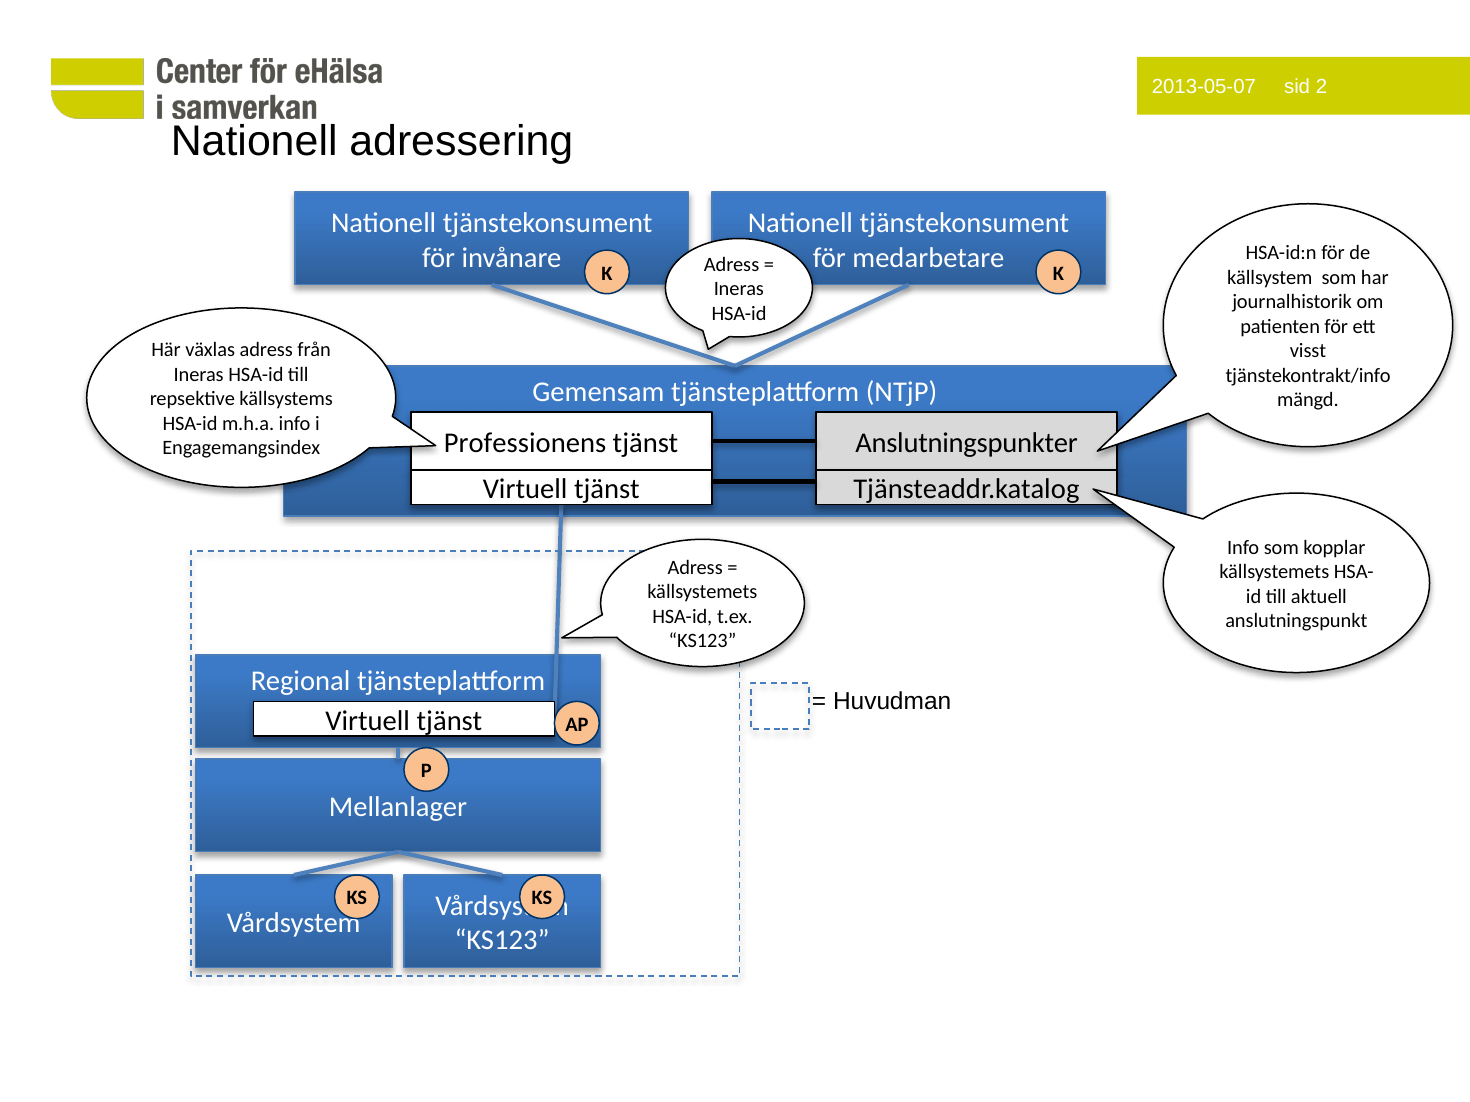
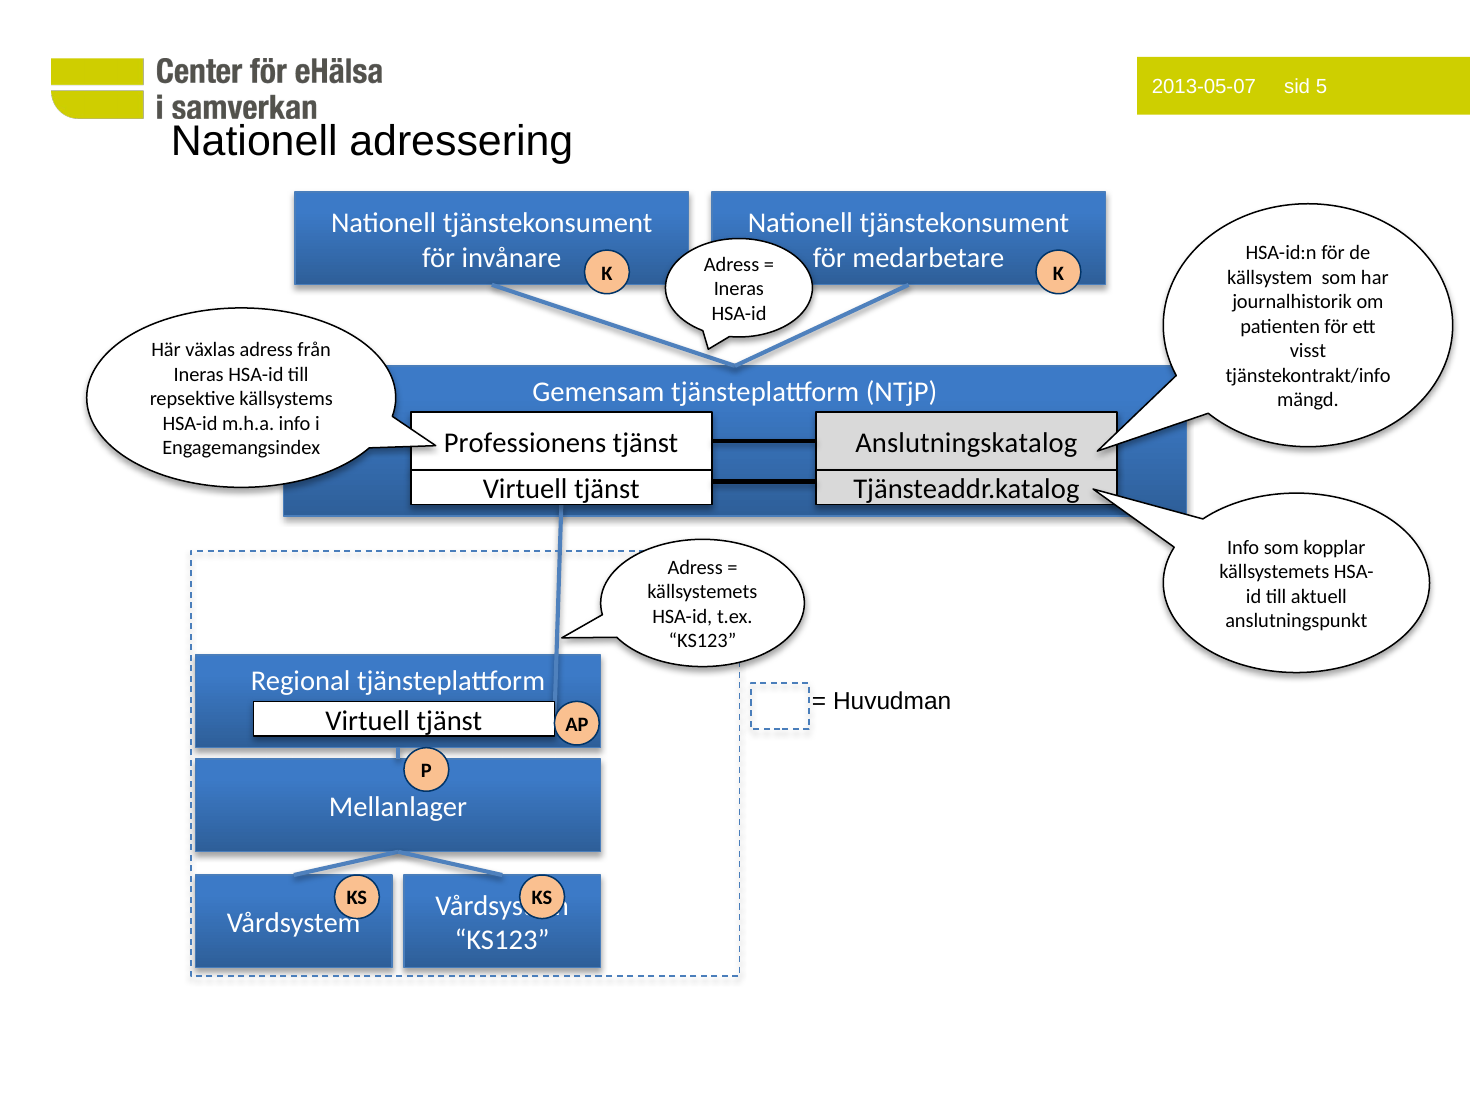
2: 2 -> 5 (1322, 87)
Anslutningspunkter: Anslutningspunkter -> Anslutningskatalog (966, 443)
